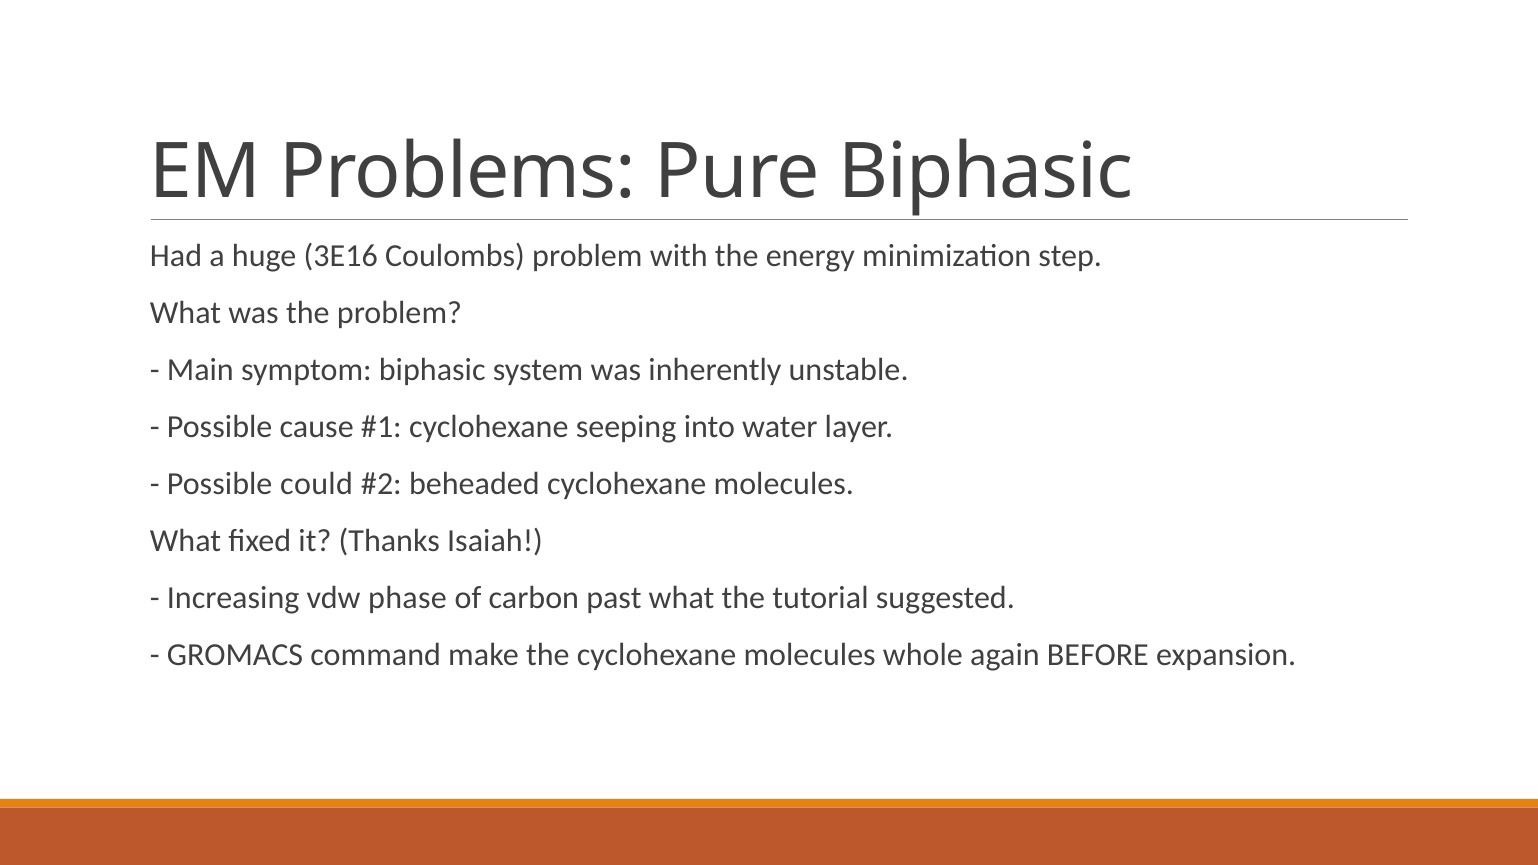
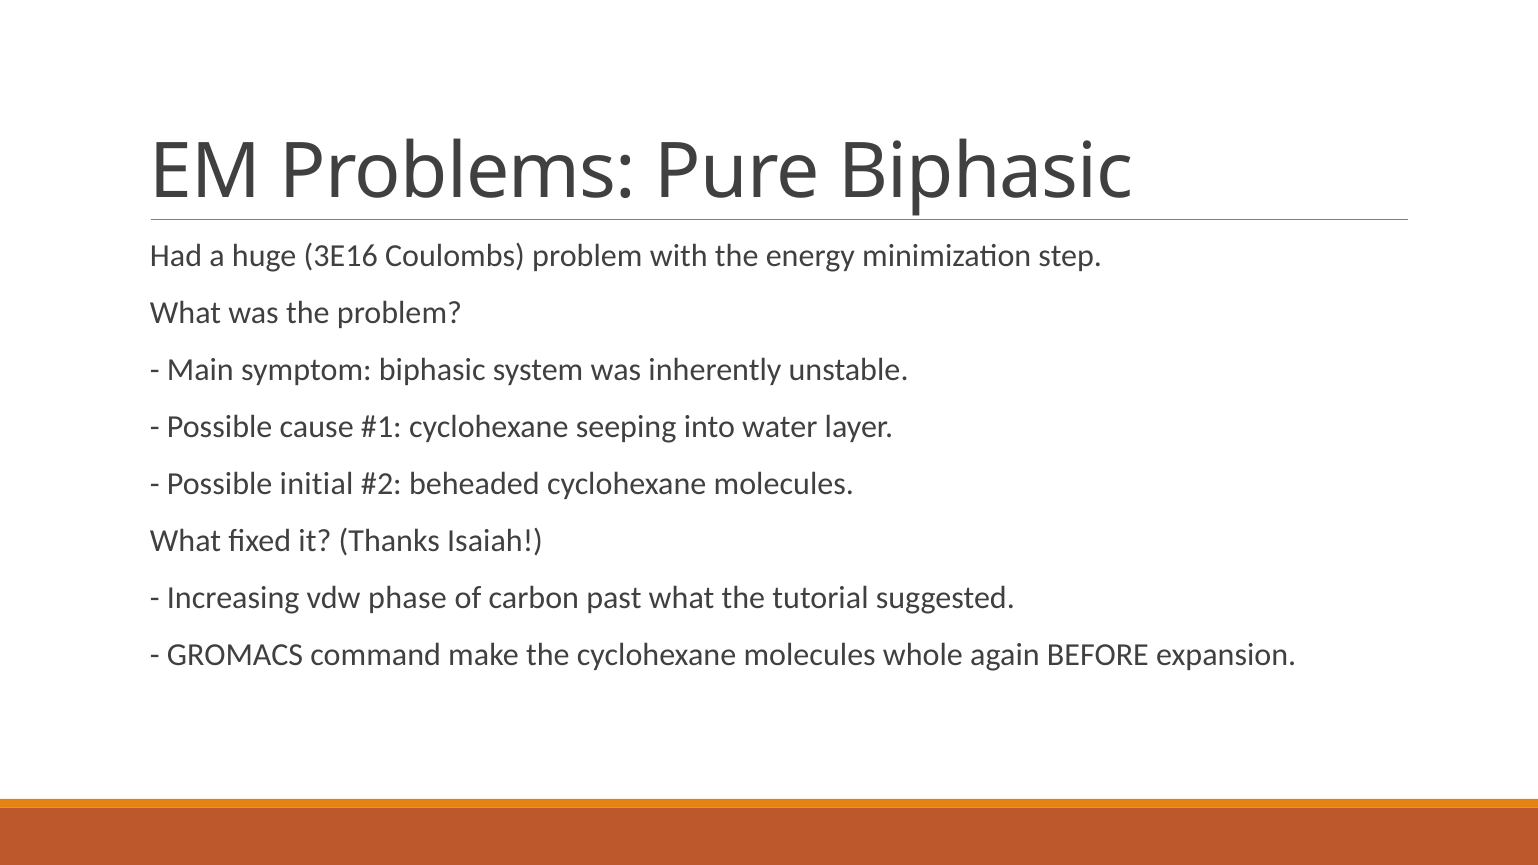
could: could -> initial (317, 484)
